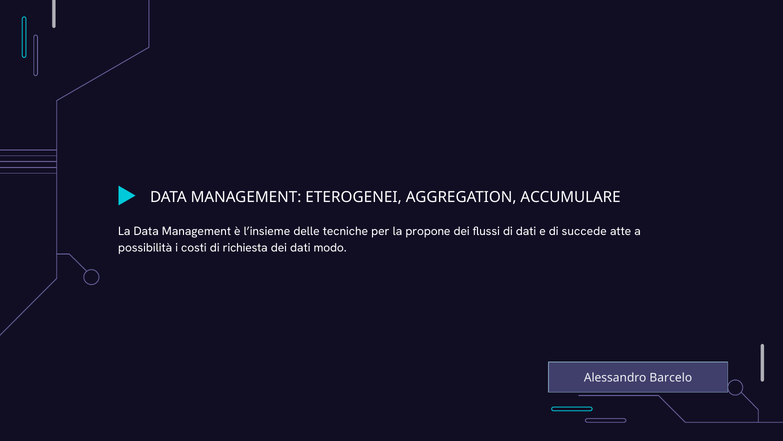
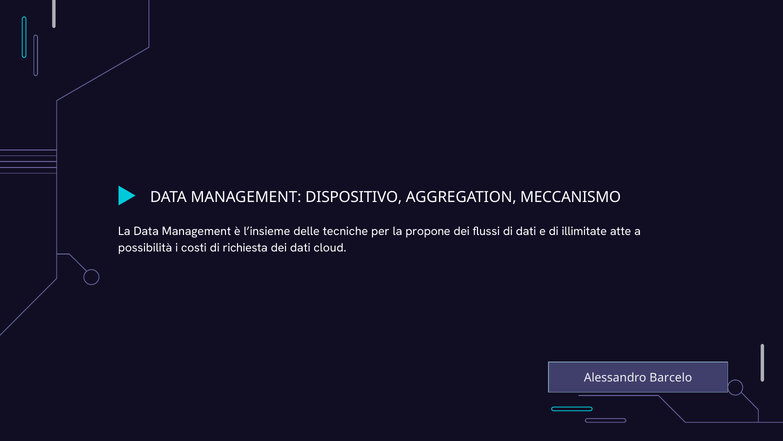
ETEROGENEI: ETEROGENEI -> DISPOSITIVO (354, 197)
ACCUMULARE: ACCUMULARE -> MECCANISMO (571, 197)
succede: succede -> illimitate (584, 231)
modo: modo -> cloud (330, 247)
